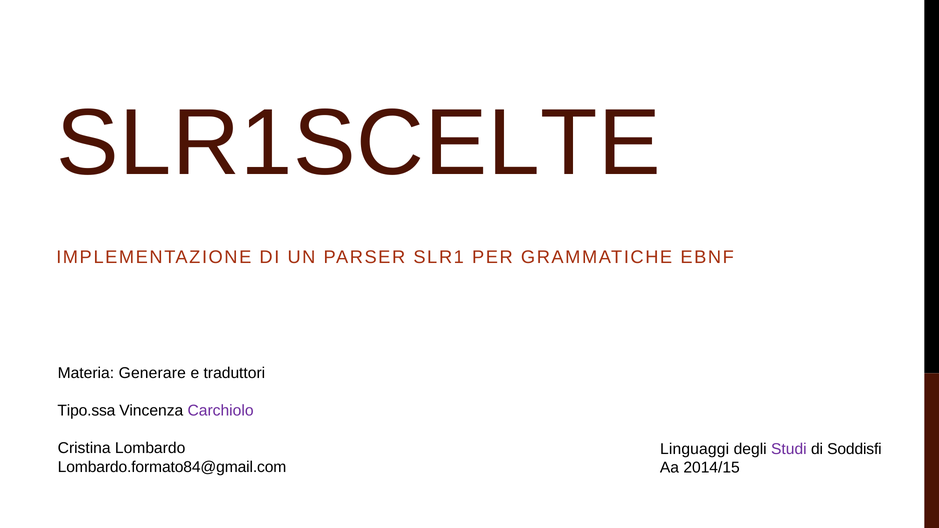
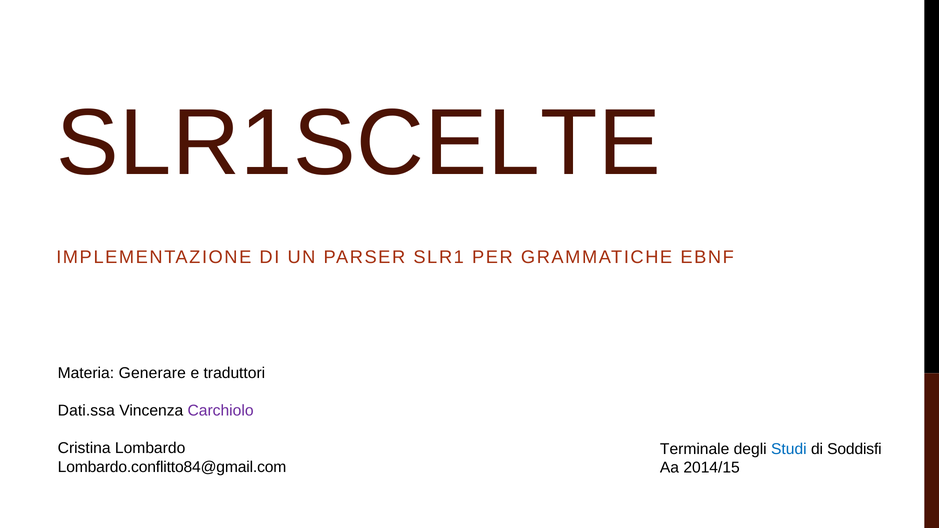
Tipo.ssa: Tipo.ssa -> Dati.ssa (86, 411)
Linguaggi: Linguaggi -> Terminale (695, 449)
Studi colour: purple -> blue (789, 449)
Lombardo.formato84@gmail.com: Lombardo.formato84@gmail.com -> Lombardo.conflitto84@gmail.com (172, 467)
